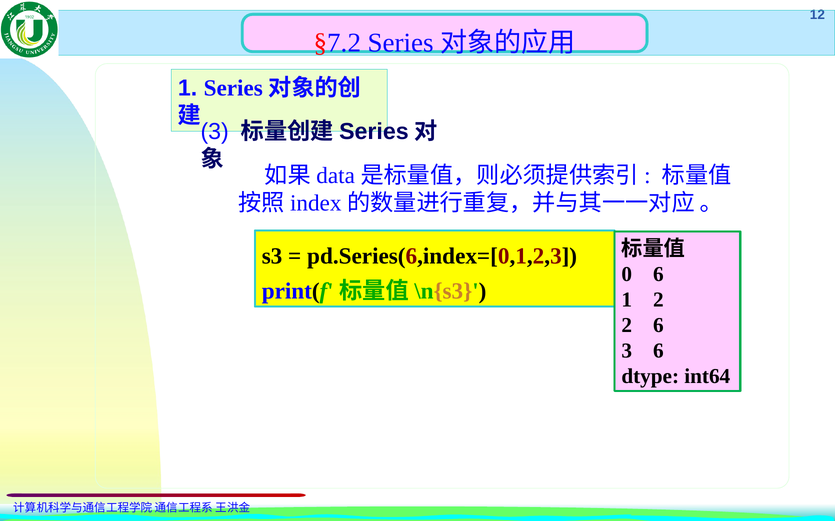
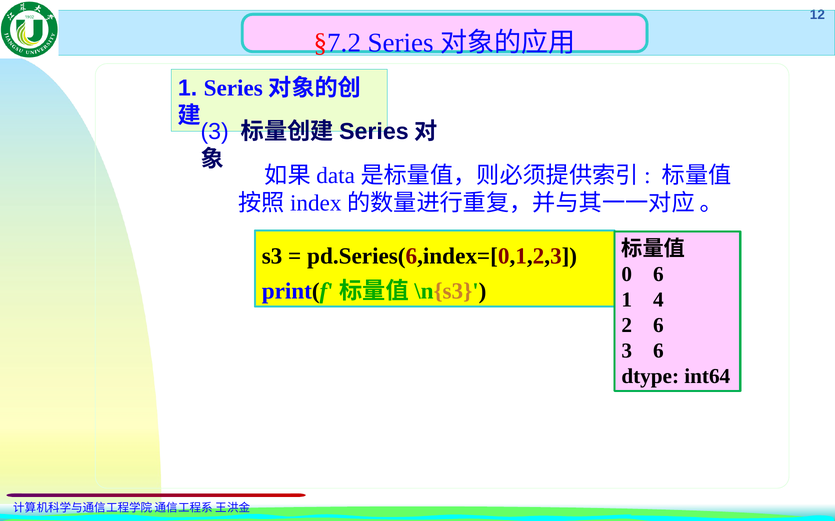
1 2: 2 -> 4 (658, 300)
